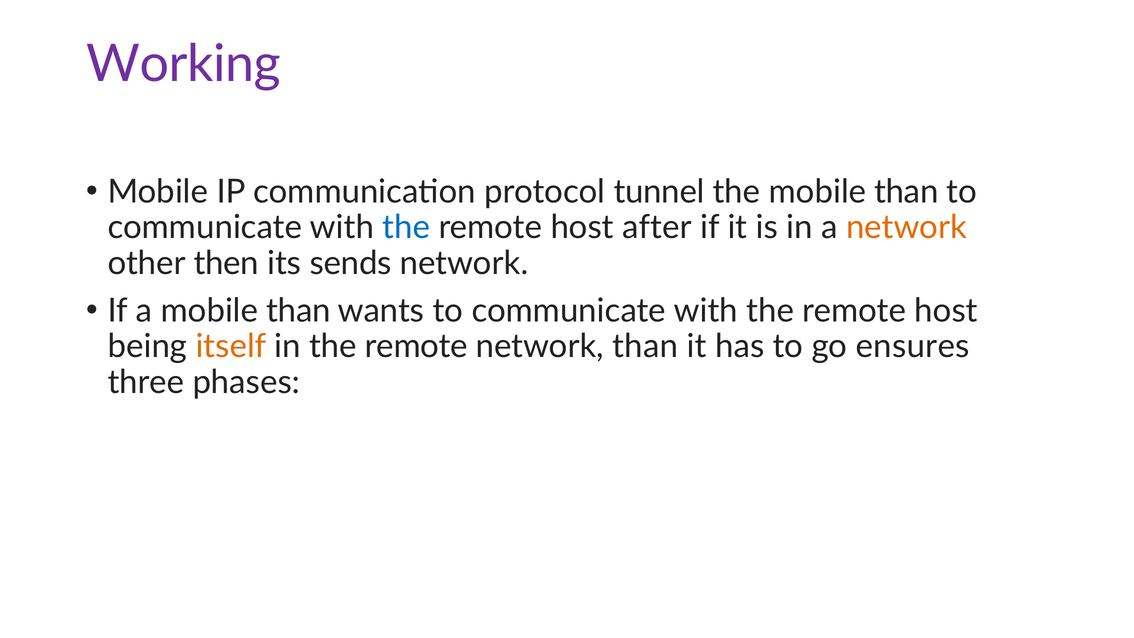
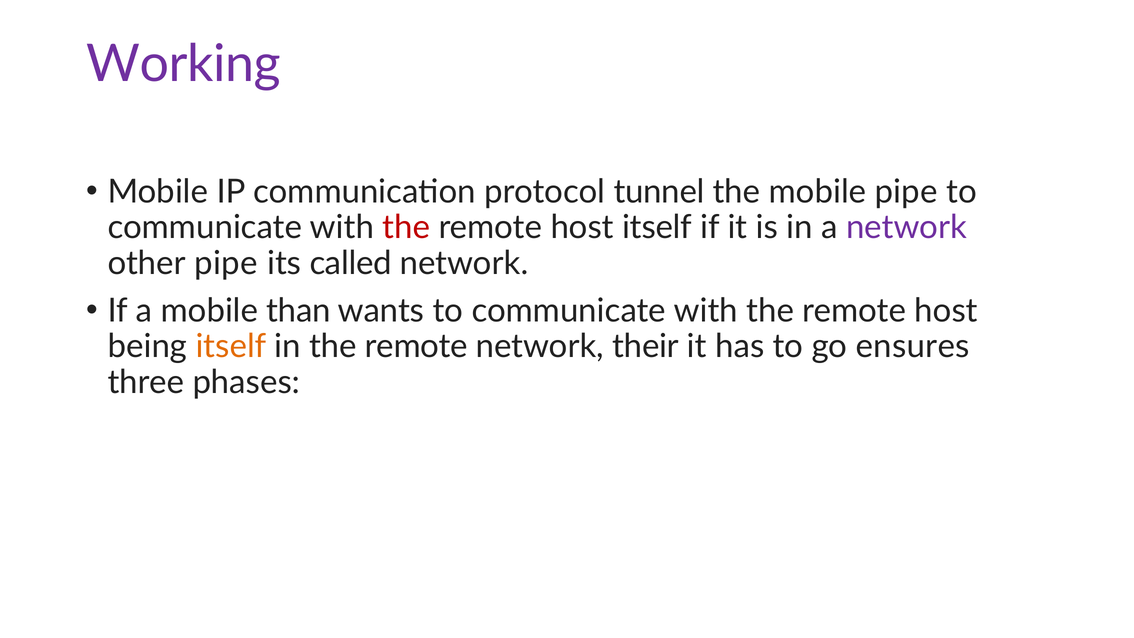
the mobile than: than -> pipe (906, 192)
the colour: blue -> red (406, 227)
host after: after -> itself (657, 227)
network colour: orange -> purple (907, 227)
other then: then -> pipe (226, 263)
sends: sends -> called (351, 263)
network than: than -> their (646, 346)
